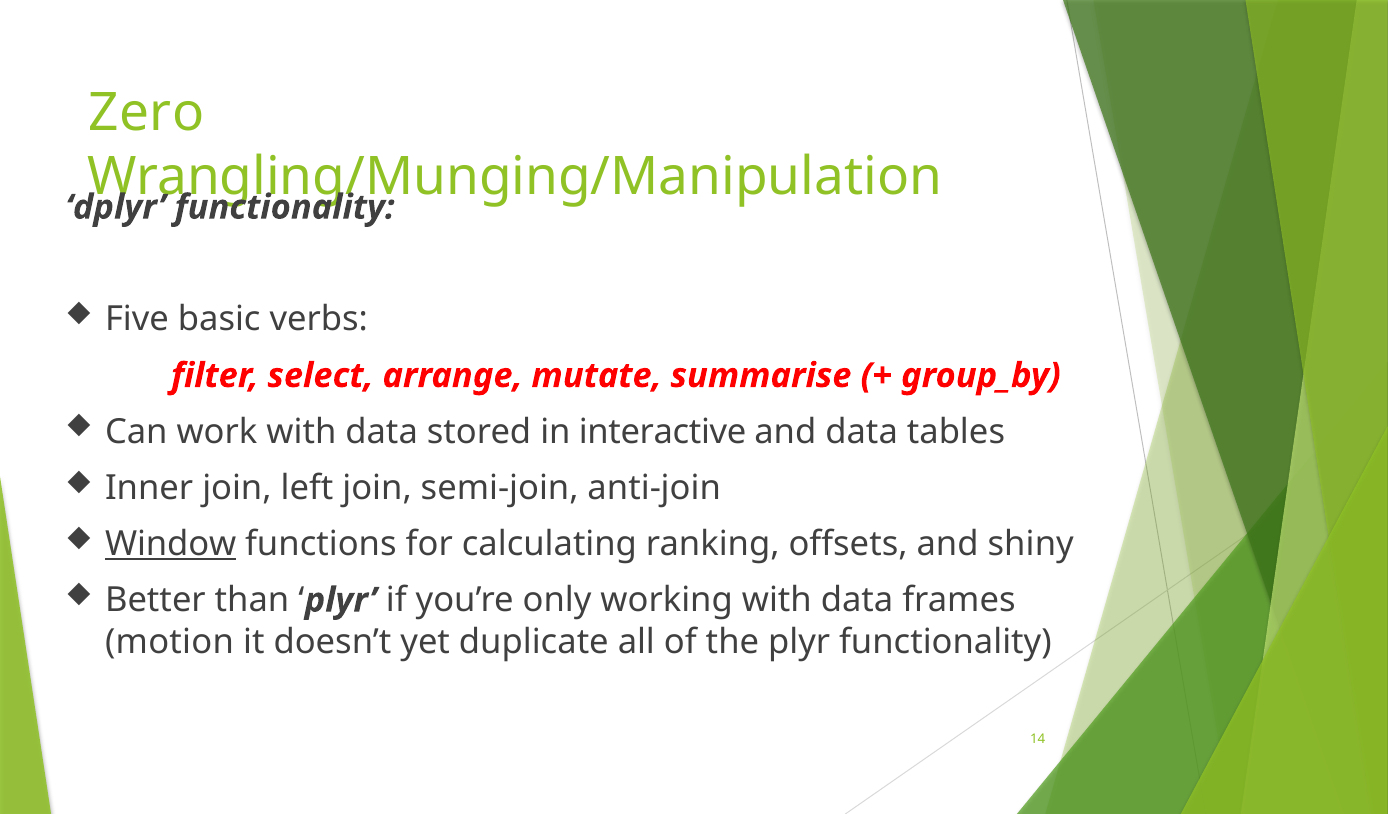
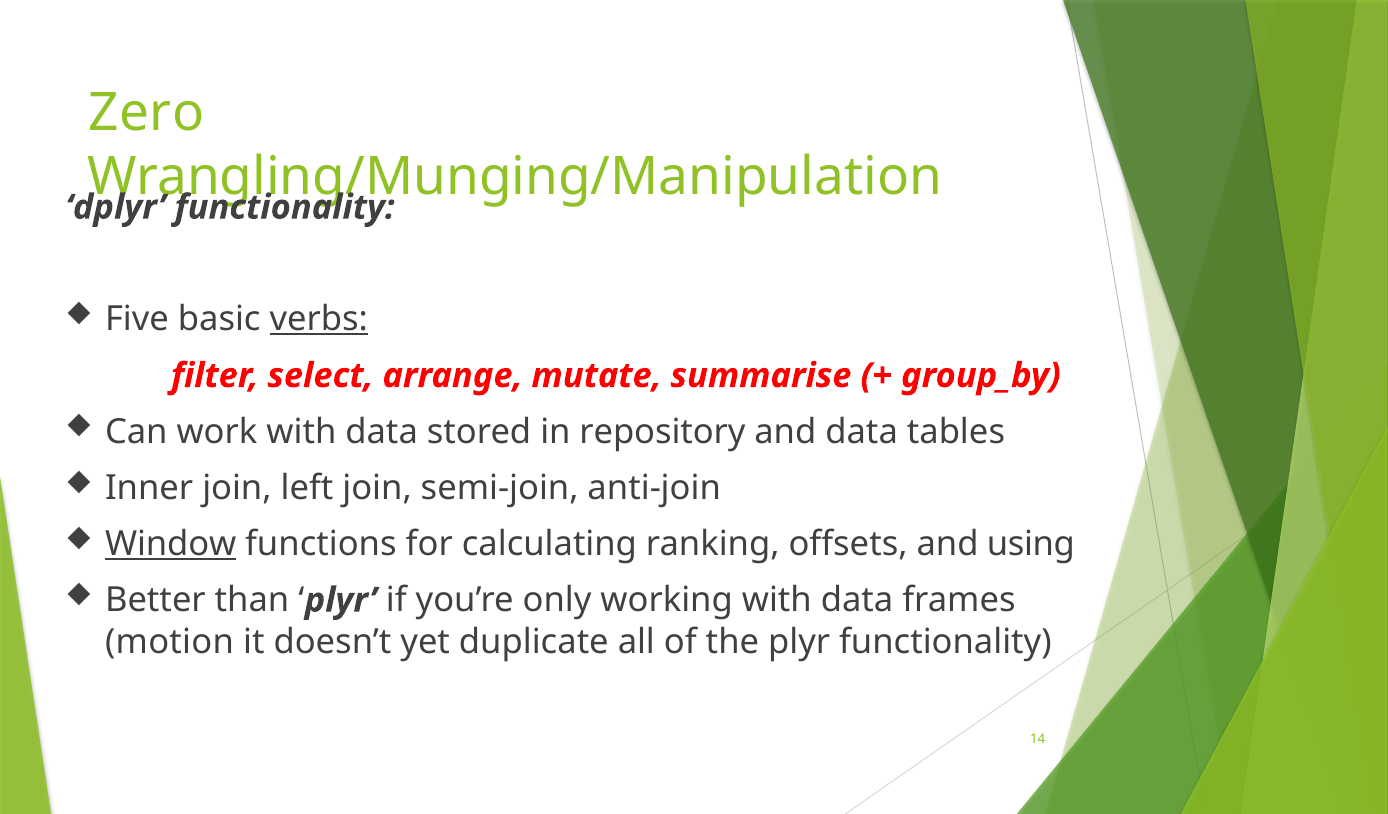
verbs underline: none -> present (319, 319)
interactive: interactive -> repository (662, 432)
shiny: shiny -> using (1031, 544)
